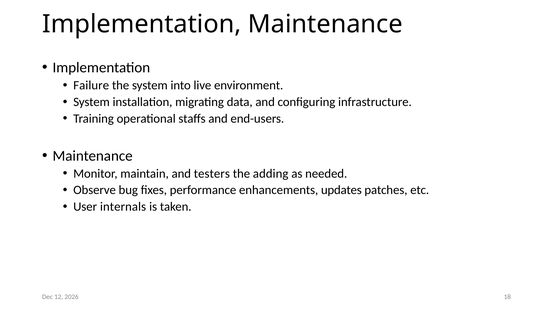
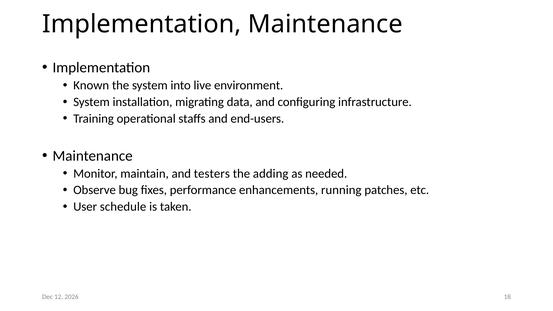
Failure: Failure -> Known (91, 85)
updates: updates -> running (341, 190)
internals: internals -> schedule (123, 207)
